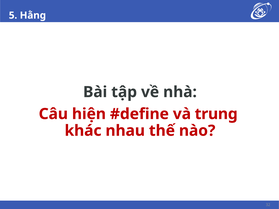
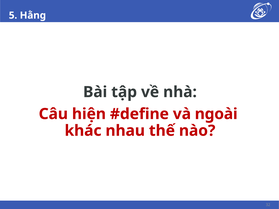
trung: trung -> ngoài (216, 114)
